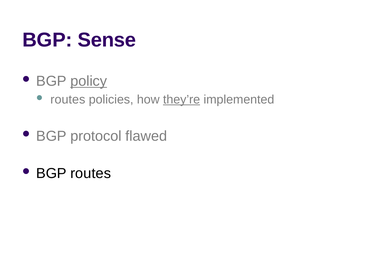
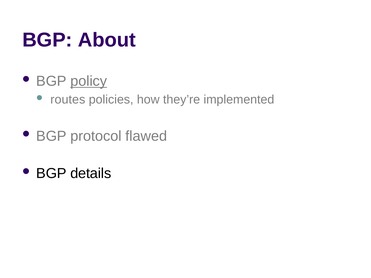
Sense: Sense -> About (107, 40)
they’re underline: present -> none (182, 100)
BGP routes: routes -> details (91, 174)
